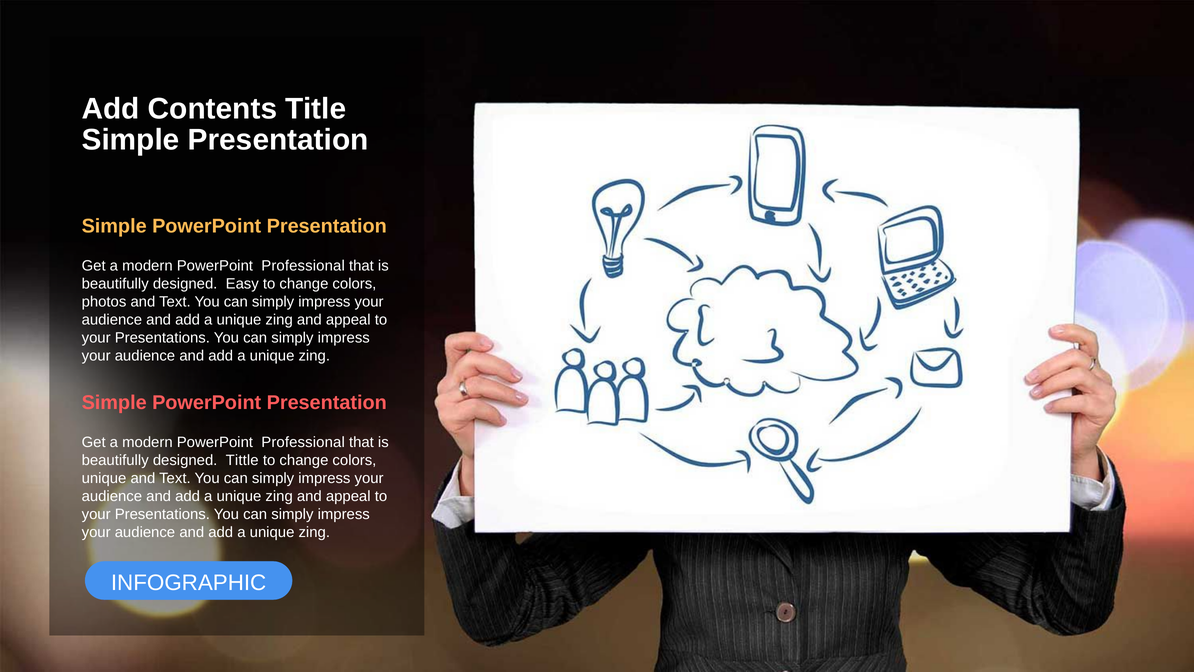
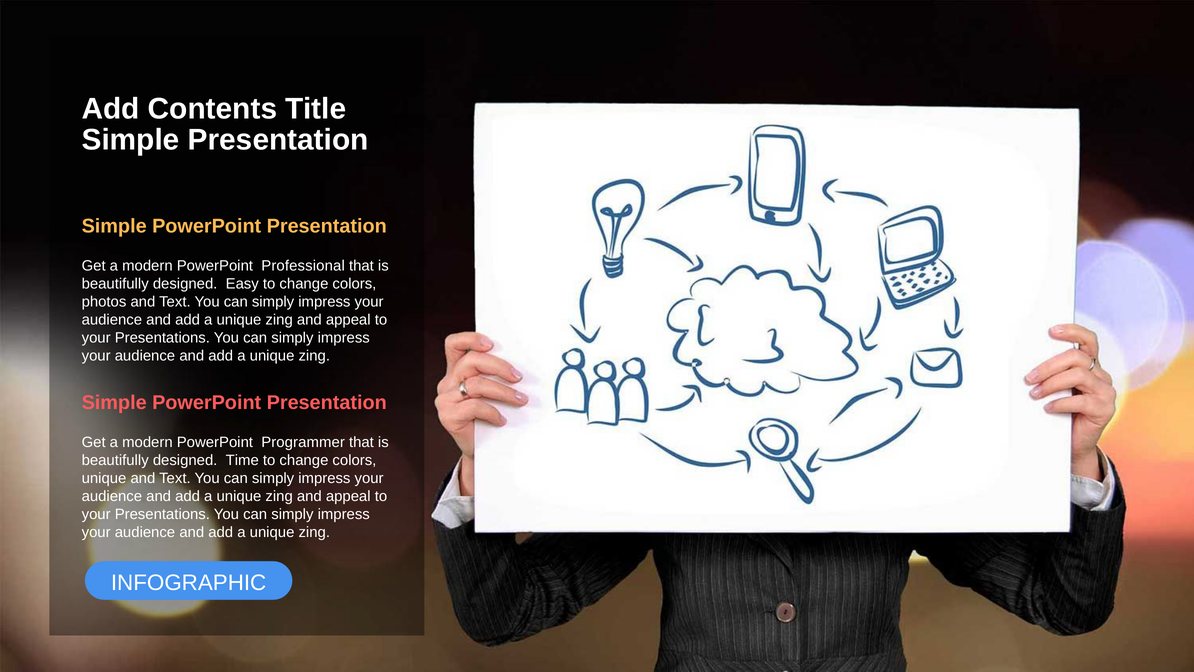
Professional: Professional -> Programmer (303, 442)
Tittle: Tittle -> Time (242, 460)
